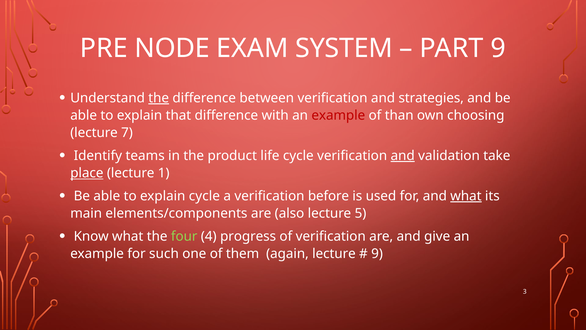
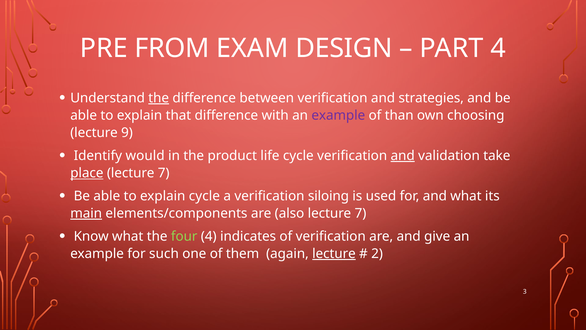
NODE: NODE -> FROM (172, 48)
SYSTEM: SYSTEM -> DESIGN (344, 48)
PART 9: 9 -> 4 (498, 48)
example colour: red -> purple (338, 115)
7: 7 -> 9 (127, 133)
teams: teams -> would (145, 156)
1: 1 -> 7 (164, 173)
before: before -> siloing (328, 196)
what underline: present -> none (466, 196)
main underline: none -> present (86, 213)
also lecture 5: 5 -> 7 (360, 213)
progress: progress -> indicates (248, 236)
lecture underline: none -> present (334, 253)
9: 9 -> 2 (377, 253)
